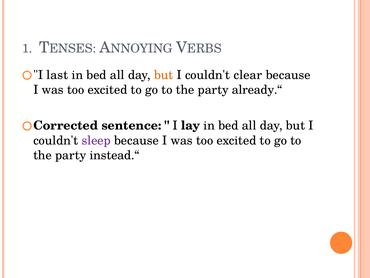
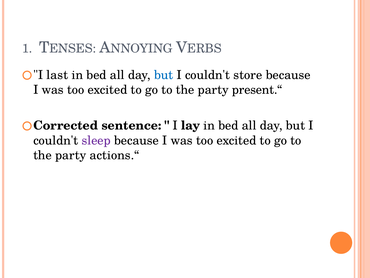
but colour: orange -> blue (164, 75)
clear: clear -> store (248, 75)
already.“: already.“ -> present.“ (257, 90)
instead.“: instead.“ -> actions.“ (114, 155)
